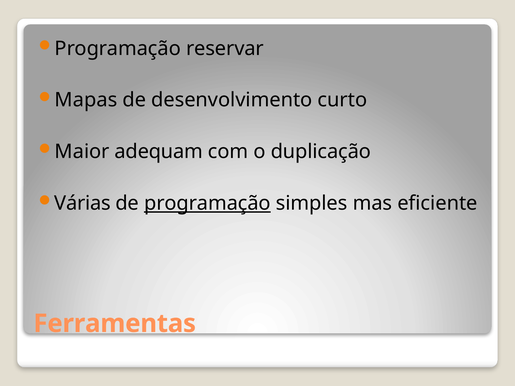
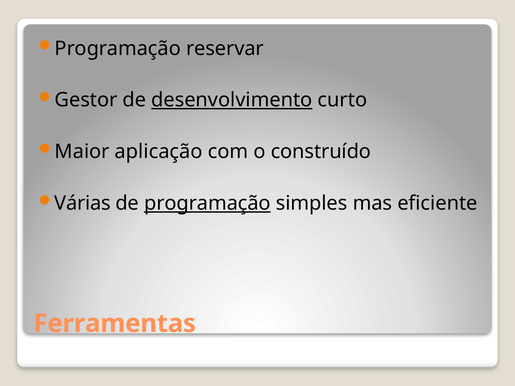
Mapas: Mapas -> Gestor (86, 100)
desenvolvimento underline: none -> present (232, 100)
adequam: adequam -> aplicação (159, 152)
duplicação: duplicação -> construído (321, 152)
